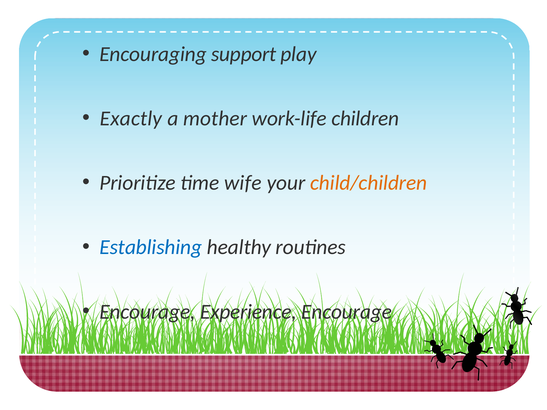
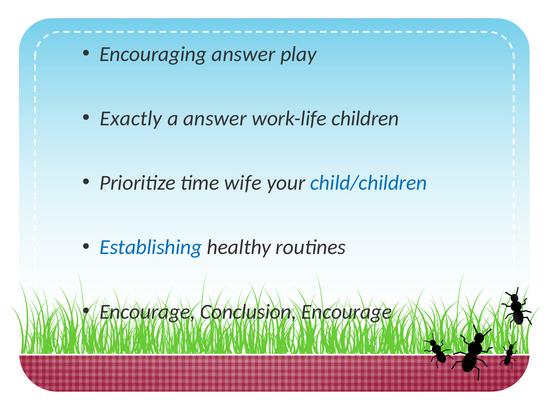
Encouraging support: support -> answer (244, 54)
a mother: mother -> answer (215, 119)
child/children colour: orange -> blue (369, 183)
Experience: Experience -> Conclusion (248, 312)
